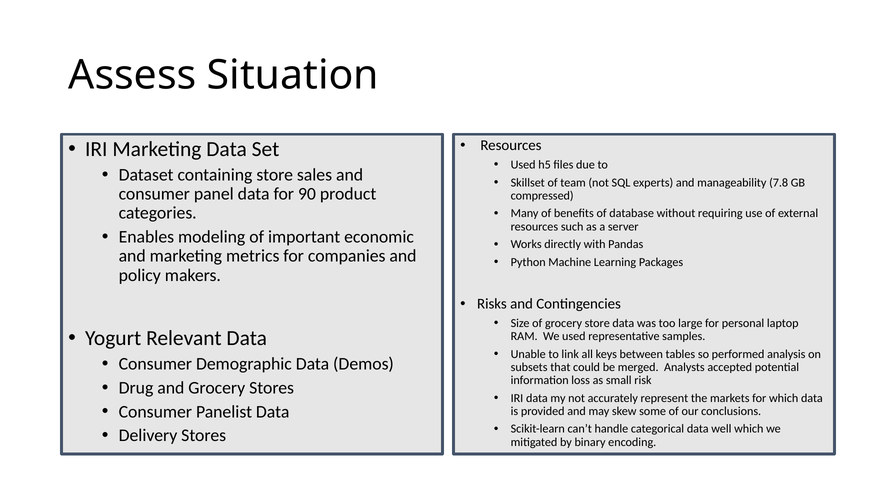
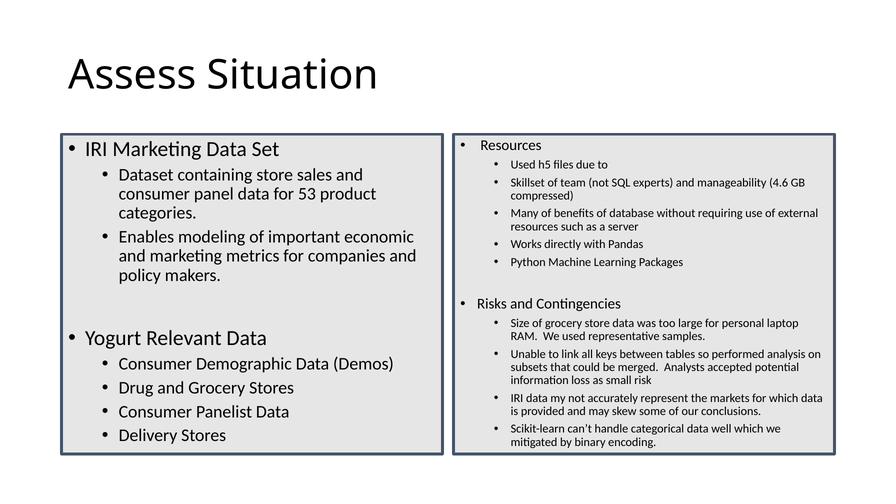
7.8: 7.8 -> 4.6 (779, 183)
90: 90 -> 53 (307, 194)
